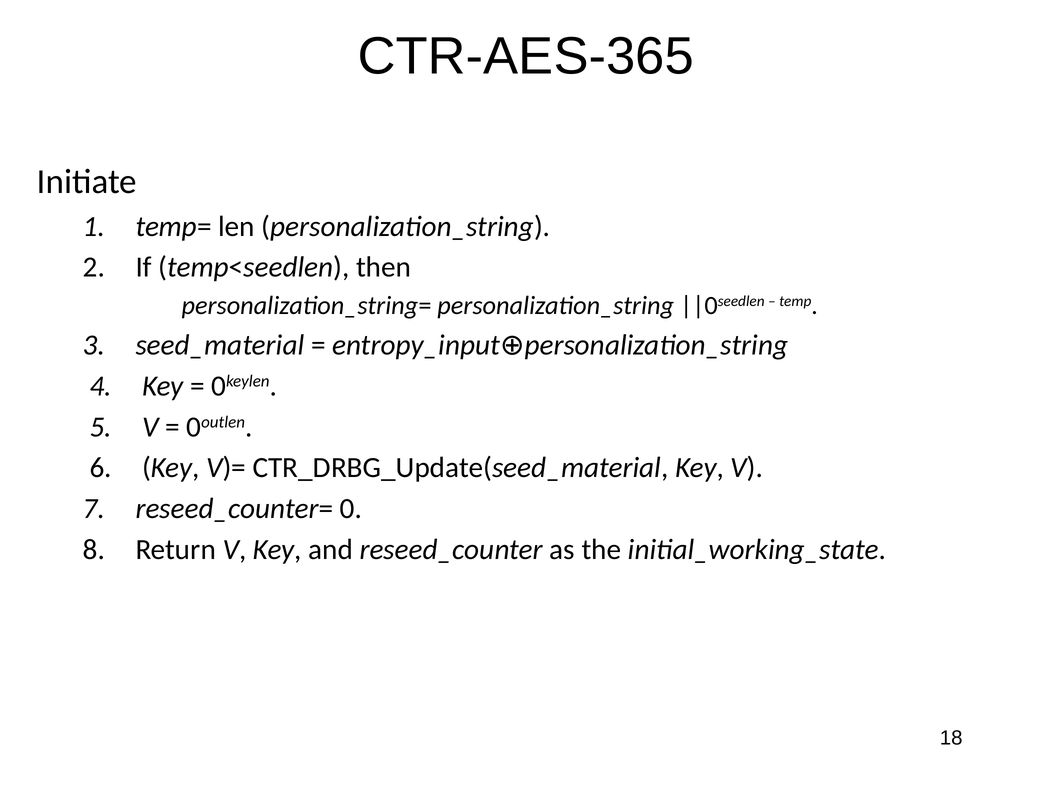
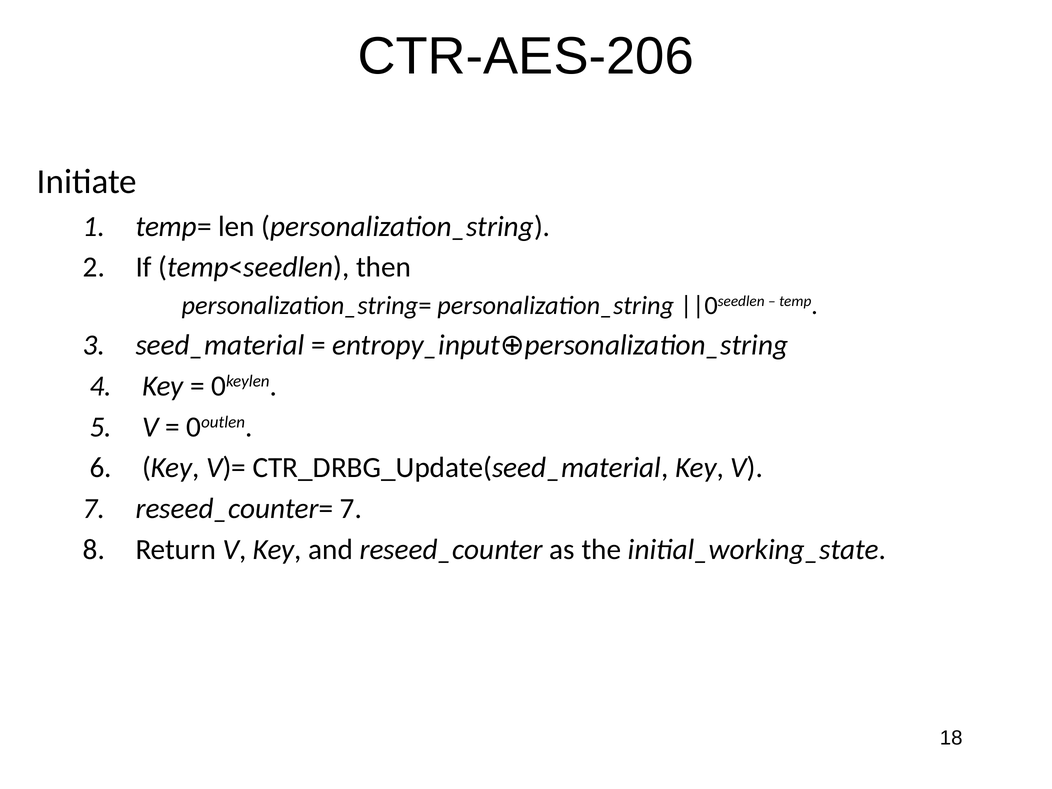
CTR-AES-365: CTR-AES-365 -> CTR-AES-206 (526, 56)
reseed_counter= 0: 0 -> 7 (351, 509)
